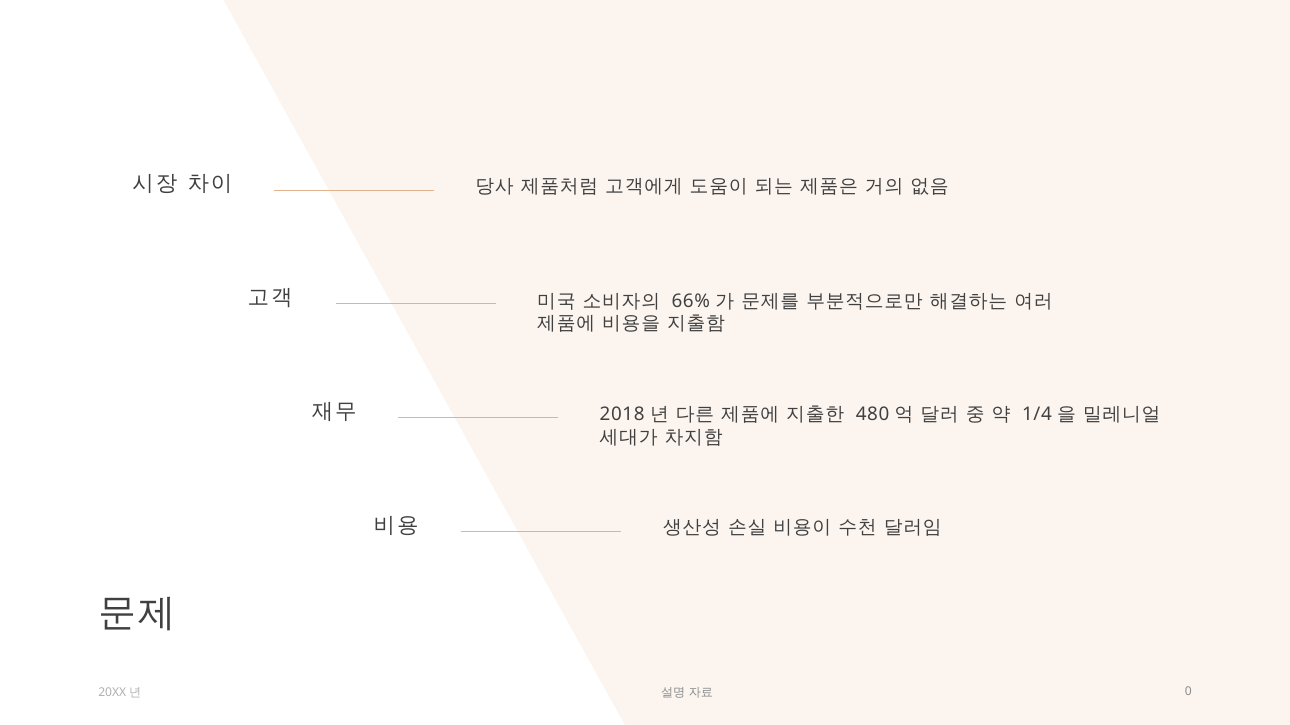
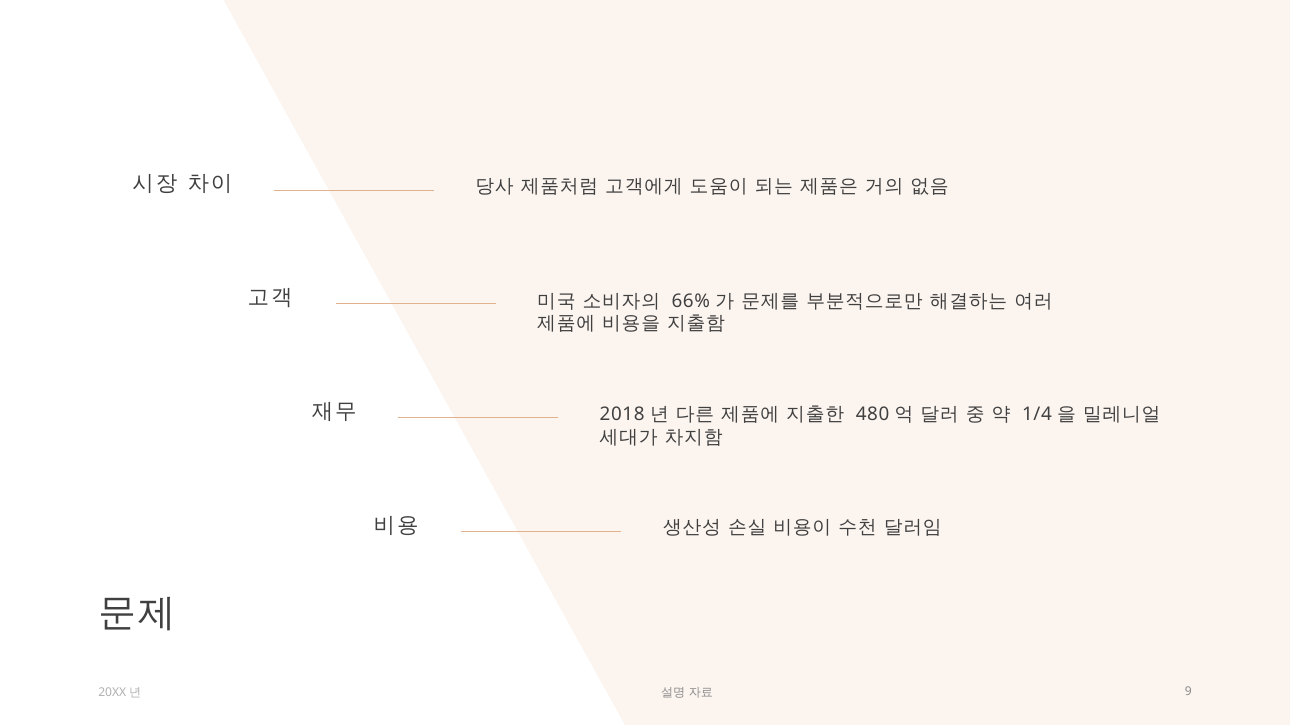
0: 0 -> 9 (1188, 692)
